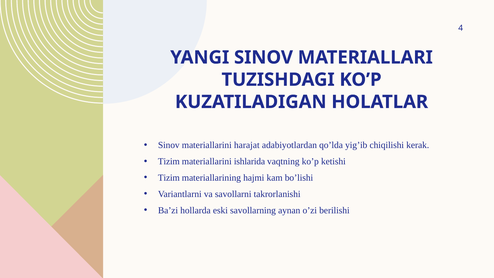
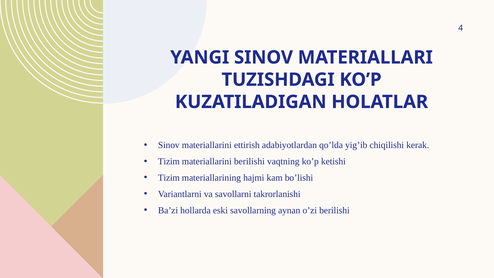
harajat: harajat -> ettirish (247, 145)
materiallarini ishlarida: ishlarida -> berilishi (249, 161)
